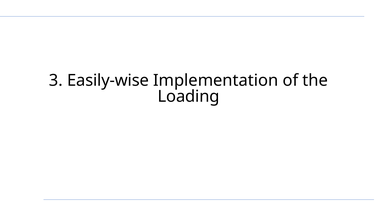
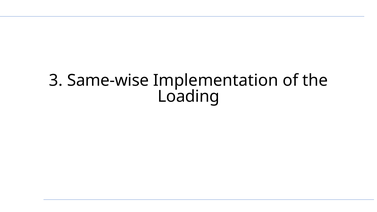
Easily-wise: Easily-wise -> Same-wise (108, 80)
